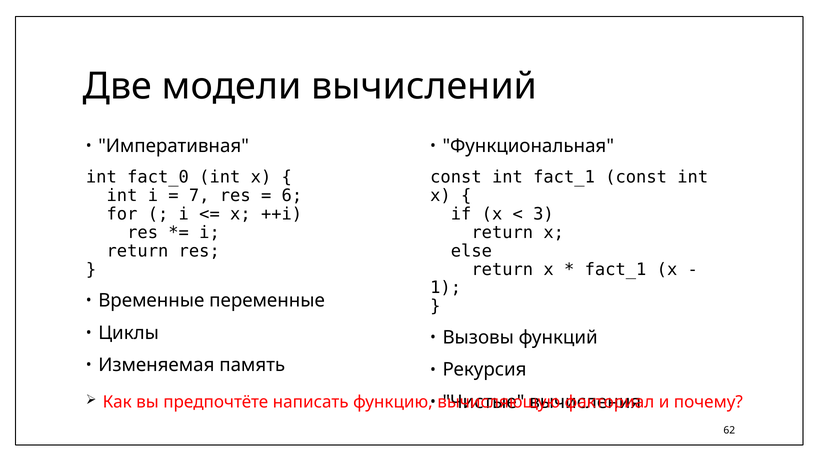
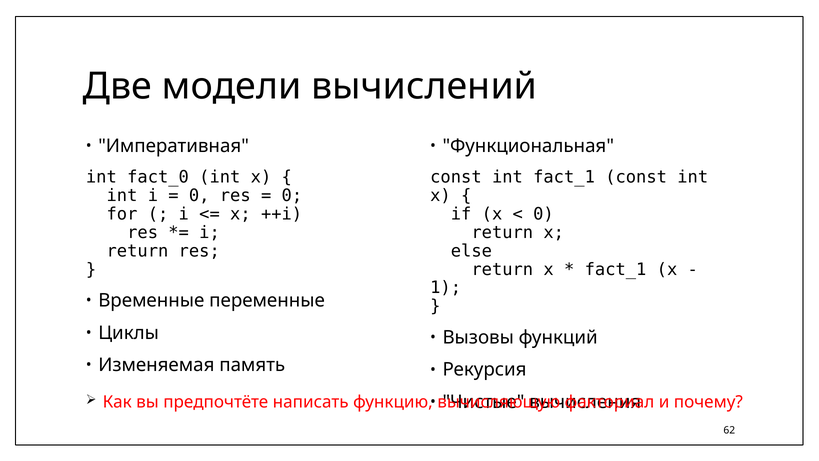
7: 7 -> 0 (199, 195)
6: 6 -> 0 (292, 195)
3: 3 -> 0 (543, 214)
